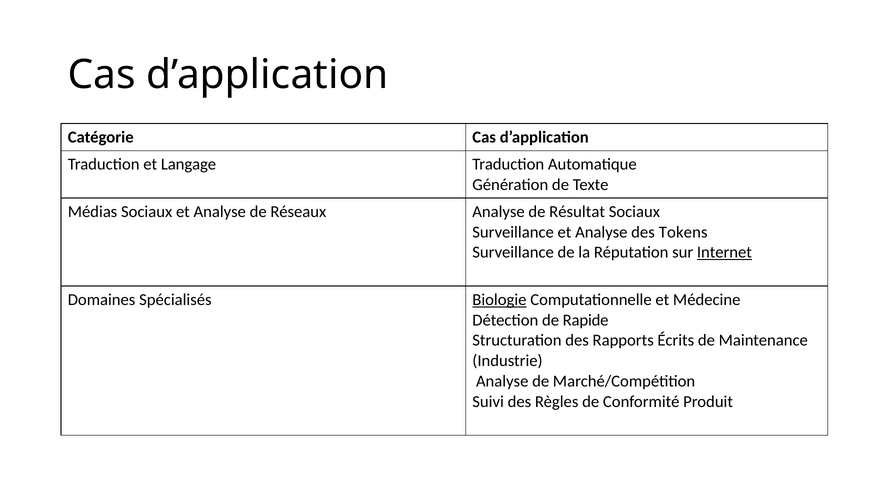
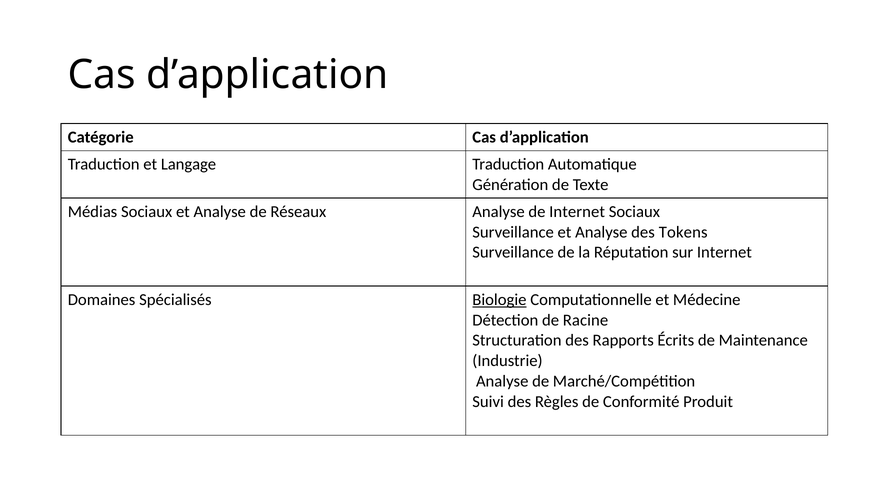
de Résultat: Résultat -> Internet (577, 212)
Internet underline: present -> none (724, 252)
Rapide: Rapide -> Racine (586, 320)
